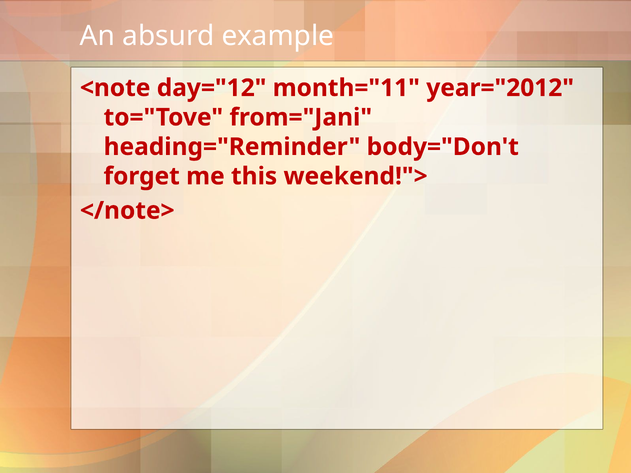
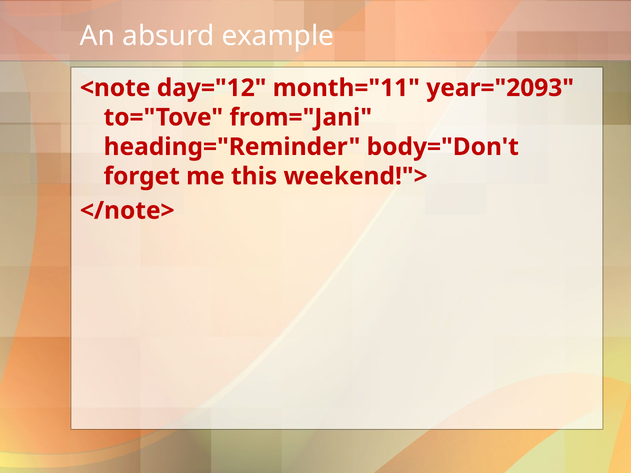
year="2012: year="2012 -> year="2093 (500, 88)
